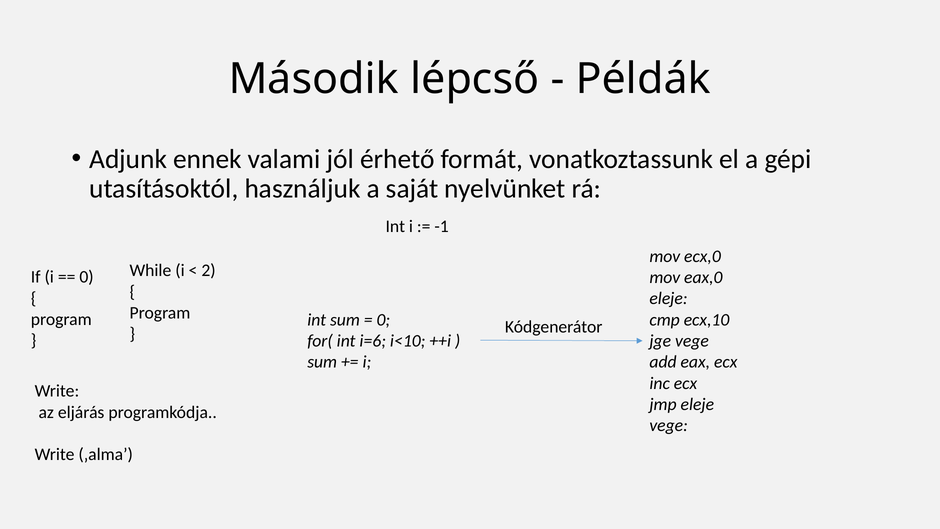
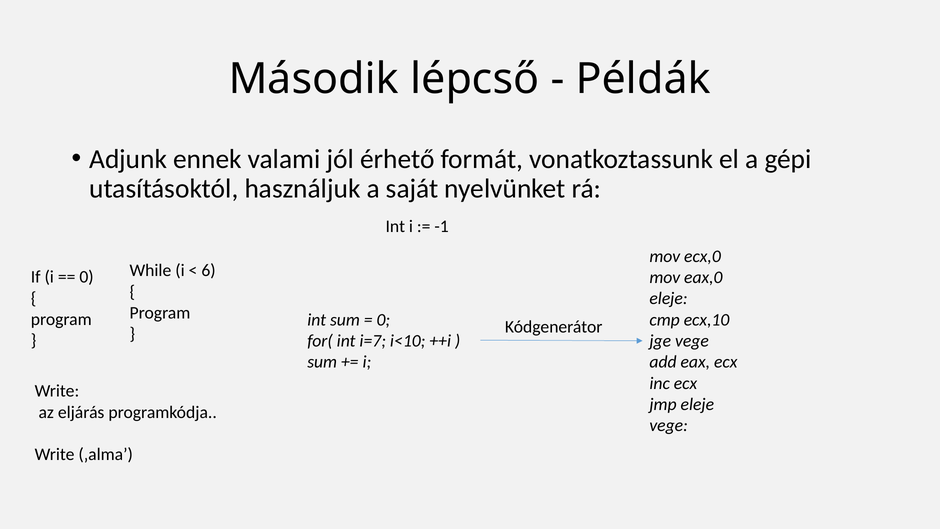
2: 2 -> 6 (209, 271)
i=6: i=6 -> i=7 (373, 341)
